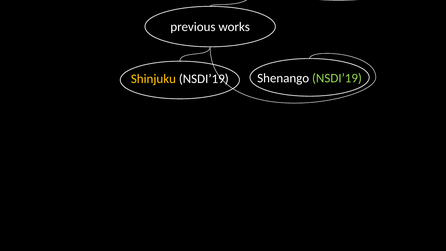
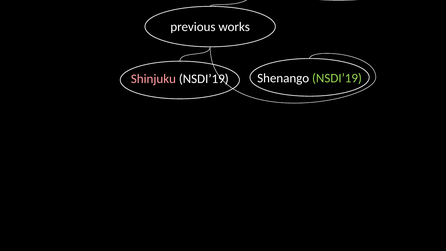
Shinjuku colour: yellow -> pink (153, 79)
